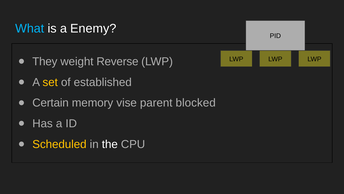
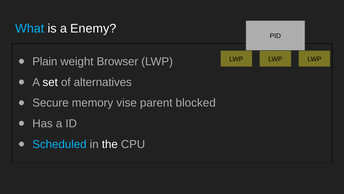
They: They -> Plain (45, 61)
Reverse: Reverse -> Browser (117, 61)
set colour: yellow -> white (50, 82)
established: established -> alternatives (103, 82)
Certain: Certain -> Secure (51, 103)
Scheduled colour: yellow -> light blue (59, 144)
